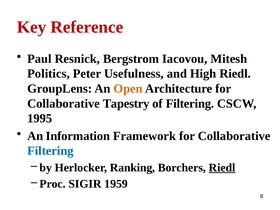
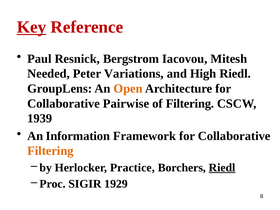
Key underline: none -> present (32, 27)
Politics: Politics -> Needed (49, 74)
Usefulness: Usefulness -> Variations (134, 74)
Tapestry: Tapestry -> Pairwise (126, 104)
1995: 1995 -> 1939 (40, 118)
Filtering colour: blue -> orange (50, 151)
Ranking: Ranking -> Practice (132, 168)
1959: 1959 -> 1929 (116, 184)
